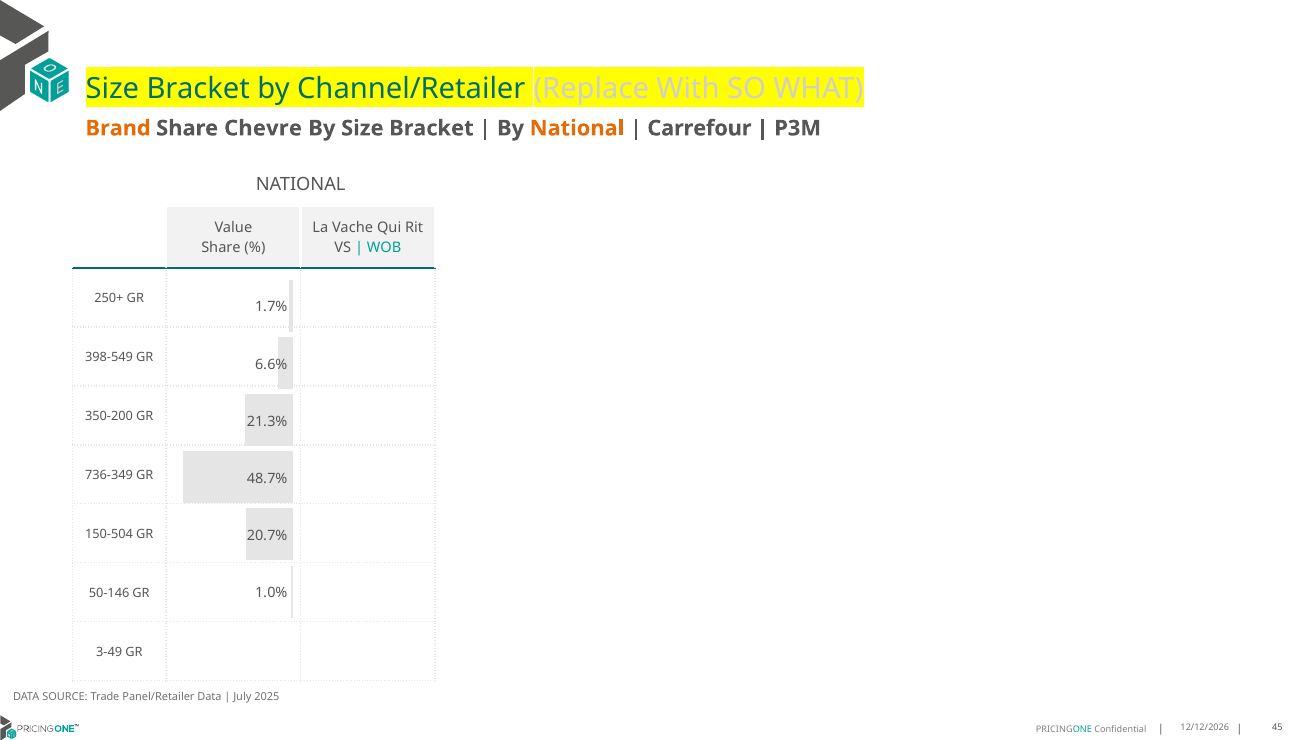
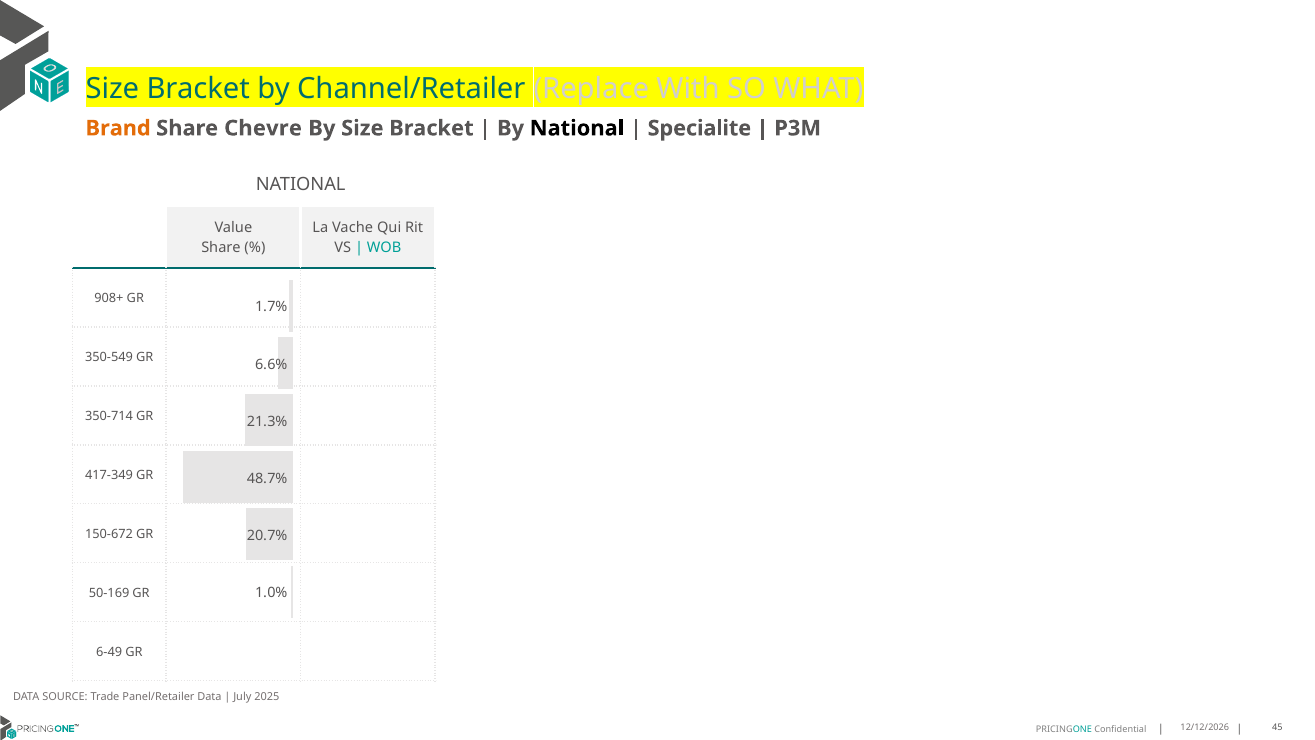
National colour: orange -> black (577, 128)
Carrefour: Carrefour -> Specialite (699, 128)
250+: 250+ -> 908+ (109, 298)
398-549: 398-549 -> 350-549 (109, 357)
350-200: 350-200 -> 350-714 (109, 416)
736-349: 736-349 -> 417-349 (109, 475)
150-504: 150-504 -> 150-672 (109, 534)
50-146: 50-146 -> 50-169 (109, 593)
3-49: 3-49 -> 6-49 (109, 652)
